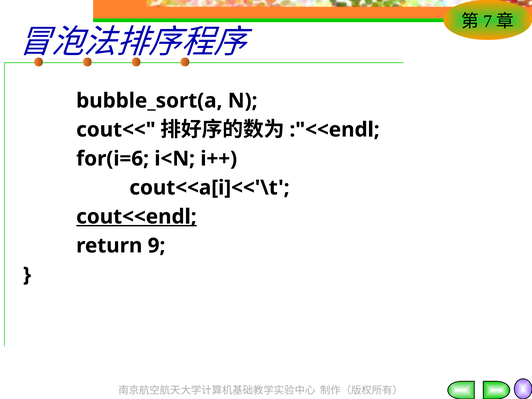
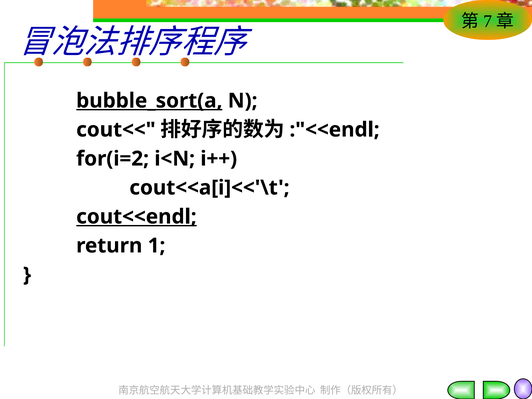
bubble_sort(a underline: none -> present (149, 101)
for(i=6: for(i=6 -> for(i=2 (113, 159)
9: 9 -> 1 (157, 246)
